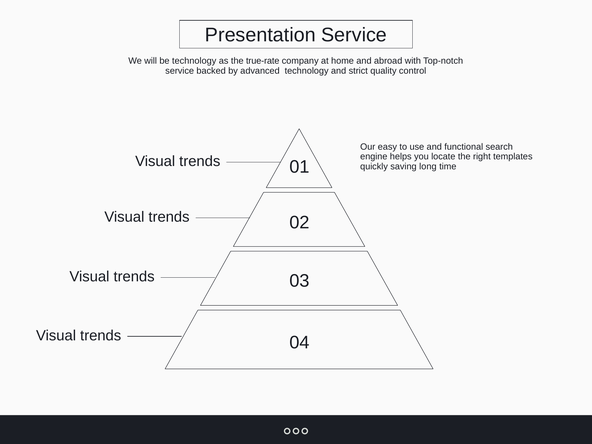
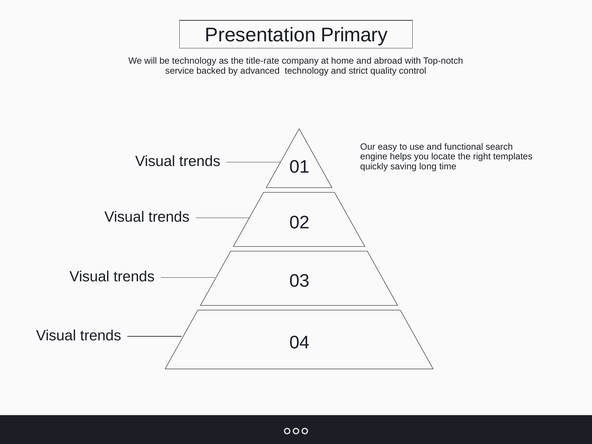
Presentation Service: Service -> Primary (354, 35)
true-rate: true-rate -> title-rate (263, 61)
